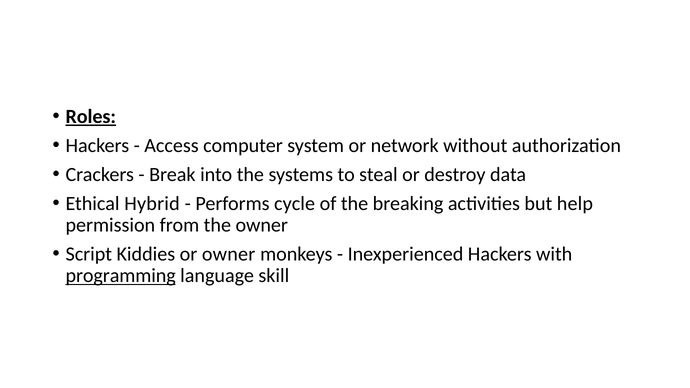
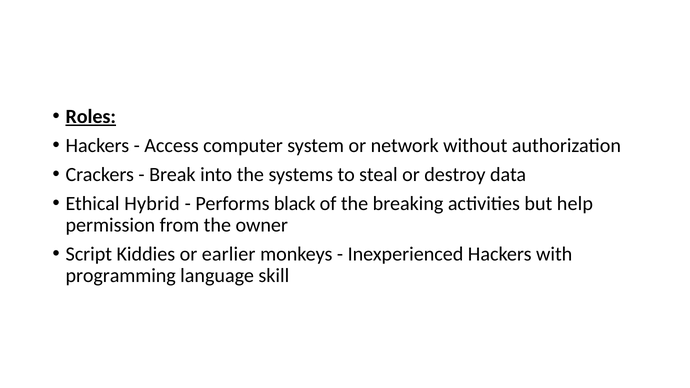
cycle: cycle -> black (295, 203)
or owner: owner -> earlier (229, 254)
programming underline: present -> none (121, 276)
